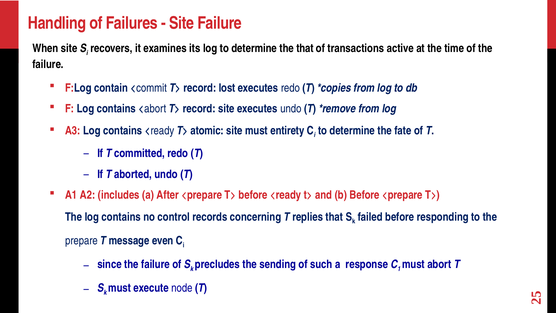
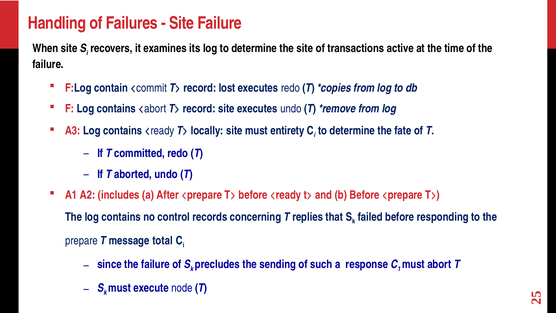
the that: that -> site (305, 48)
atomic: atomic -> locally (207, 130)
even: even -> total (163, 240)
